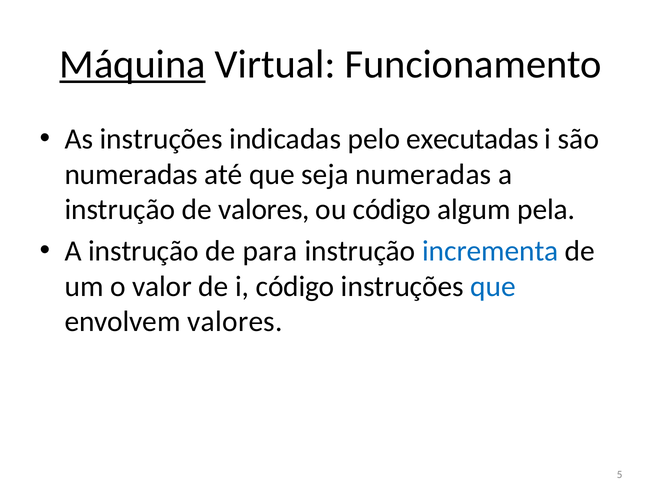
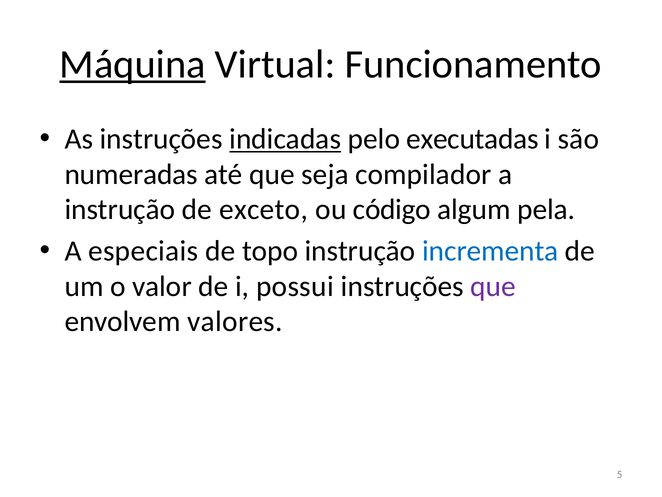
indicadas underline: none -> present (285, 139)
seja numeradas: numeradas -> compilador (423, 174)
de valores: valores -> exceto (264, 210)
instrução: instrução -> especiais (143, 251)
para: para -> topo (270, 251)
i código: código -> possui (295, 286)
que colour: blue -> purple (493, 286)
